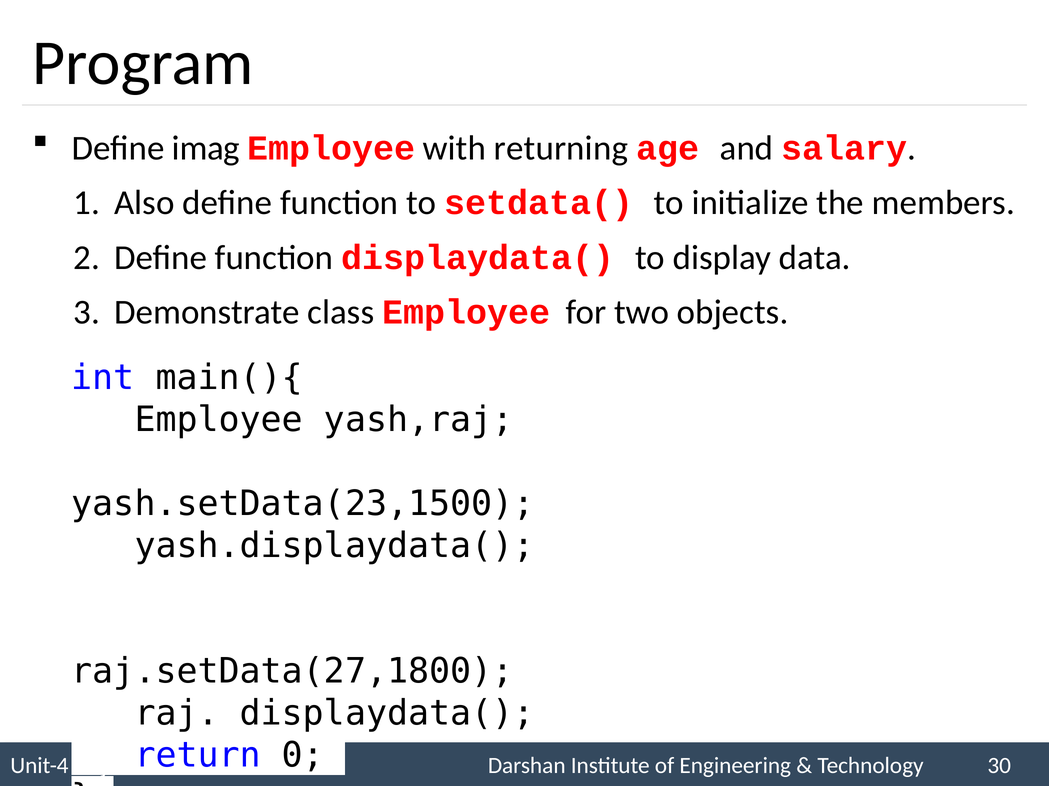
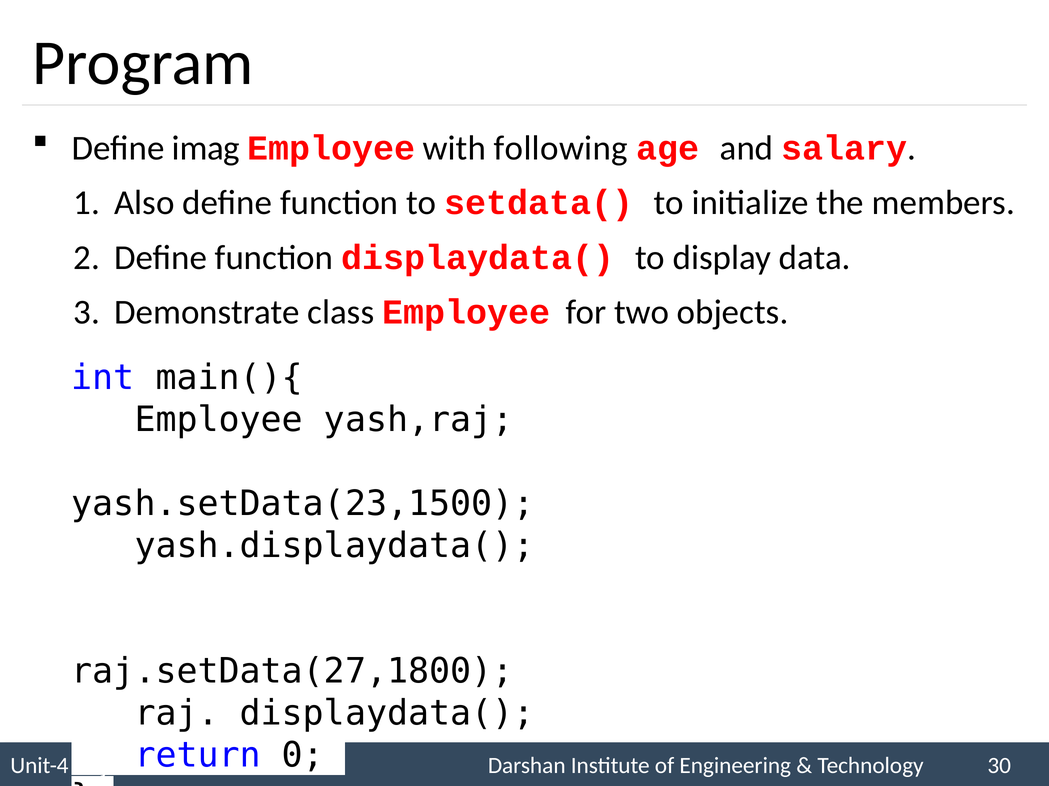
returning: returning -> following (561, 148)
